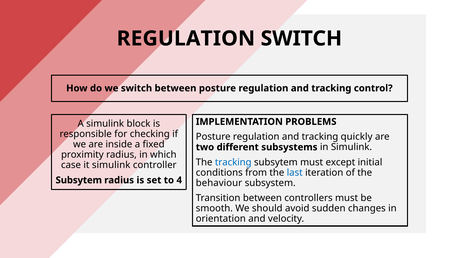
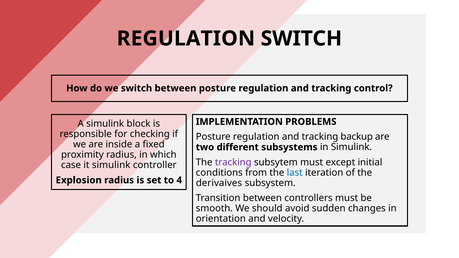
quickly: quickly -> backup (357, 137)
tracking colour: blue -> purple (233, 162)
Subsytem: Subsytem -> Explosion (79, 180)
behaviour: behaviour -> derivaives (219, 183)
